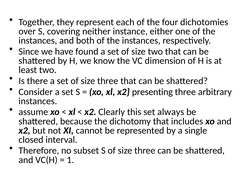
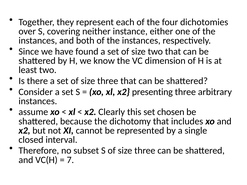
always: always -> chosen (171, 112)
1: 1 -> 7 (70, 160)
